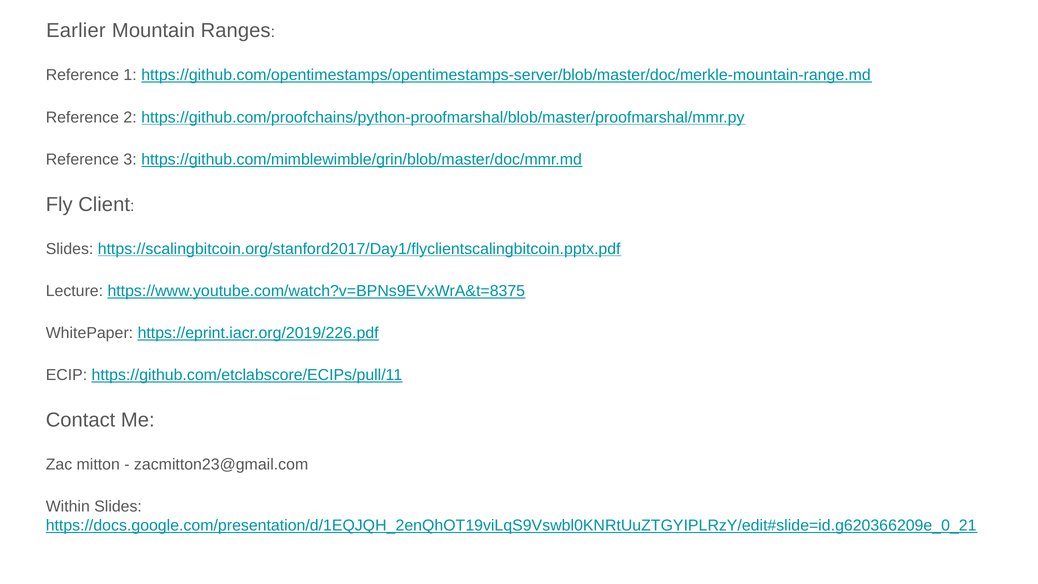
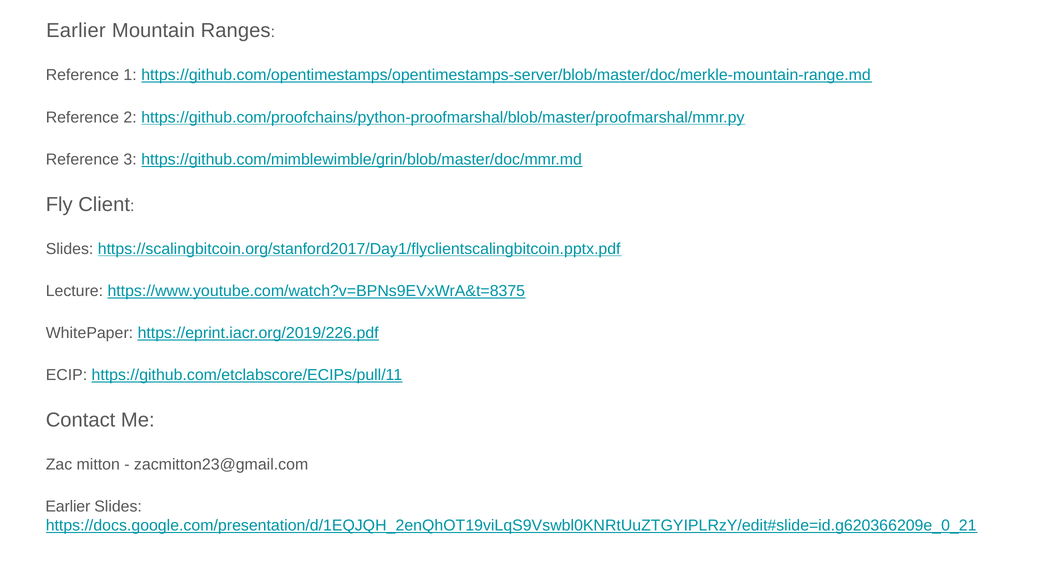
Within: Within -> Earlier (68, 506)
